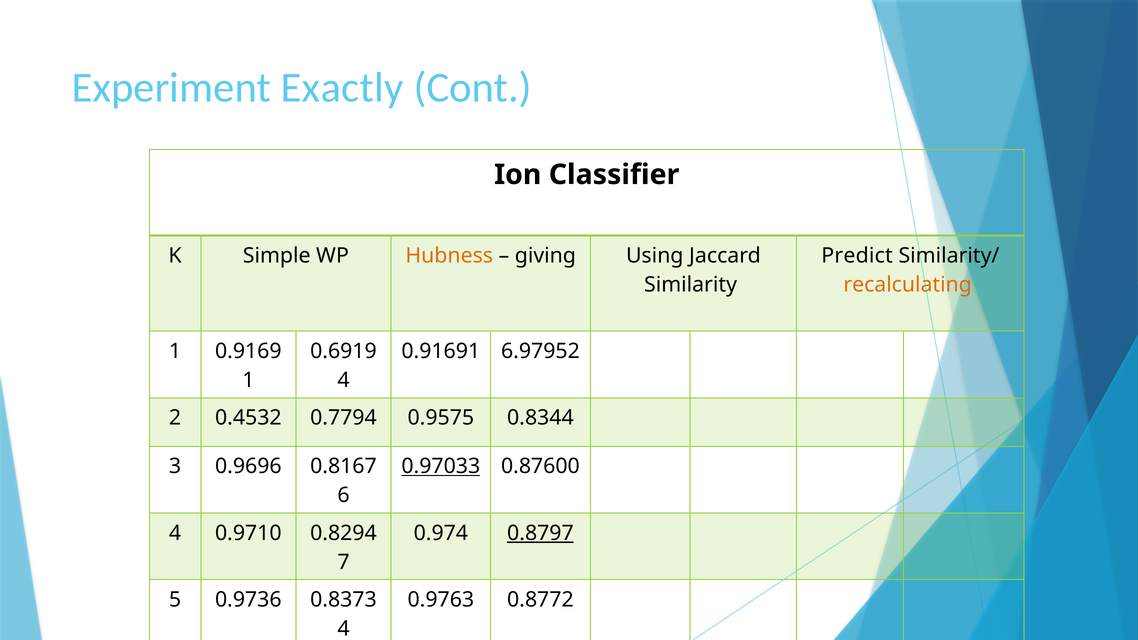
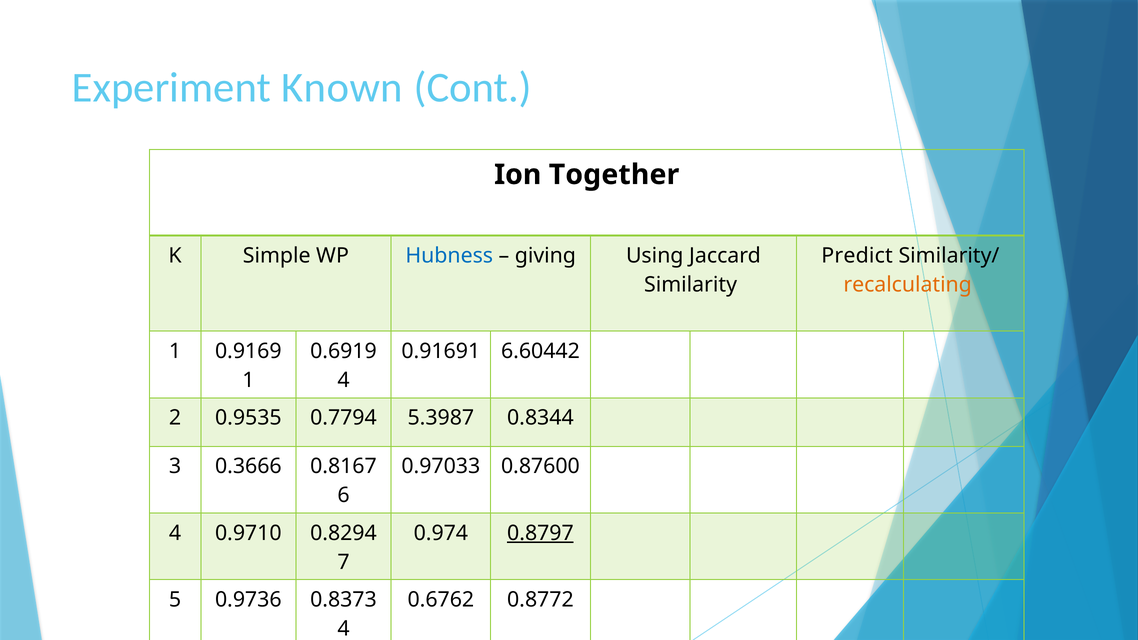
Exactly: Exactly -> Known (342, 88)
Classifier: Classifier -> Together (614, 175)
Hubness colour: orange -> blue (449, 256)
6.97952: 6.97952 -> 6.60442 (540, 351)
0.4532: 0.4532 -> 0.9535 (248, 418)
0.9575: 0.9575 -> 5.3987 (441, 418)
0.9696: 0.9696 -> 0.3666 (248, 467)
0.97033 underline: present -> none (441, 467)
0.9763: 0.9763 -> 0.6762 (441, 600)
